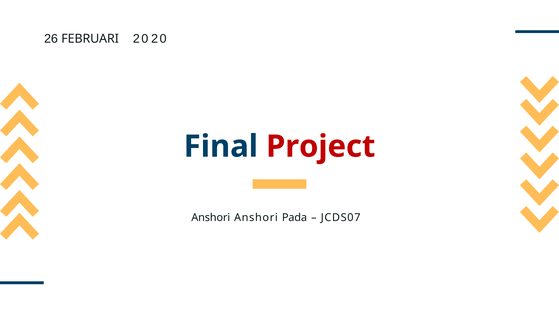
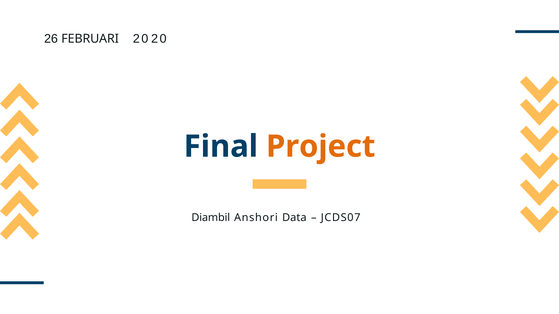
Project colour: red -> orange (321, 147)
Anshori: Anshori -> Diambil (211, 218)
Pada: Pada -> Data (294, 218)
